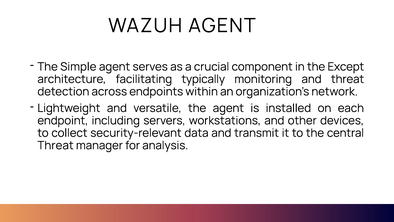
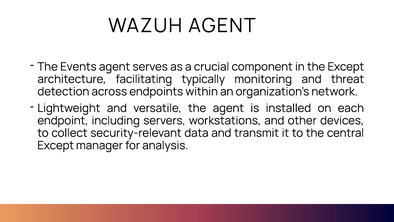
Simple: Simple -> Events (78, 67)
Threat: Threat -> Except (56, 145)
